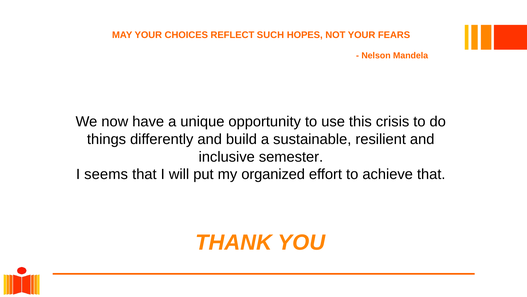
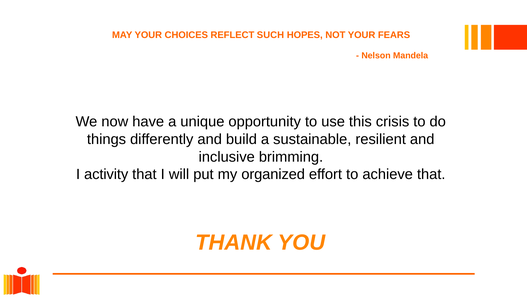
semester: semester -> brimming (291, 157)
seems: seems -> activity (106, 174)
